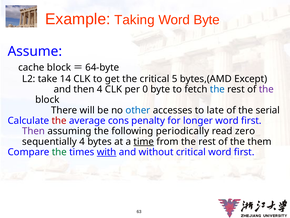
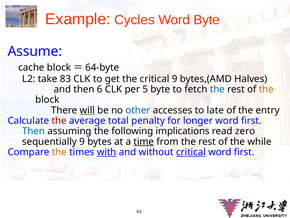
Taking: Taking -> Cycles (134, 20)
14: 14 -> 83 (65, 79)
critical 5: 5 -> 9 (175, 79)
Except: Except -> Halves (251, 79)
then 4: 4 -> 6 (100, 89)
0: 0 -> 5 (145, 89)
the colour: purple -> orange (266, 89)
will underline: none -> present (87, 110)
serial: serial -> entry (268, 110)
cons: cons -> total (118, 120)
Then colour: purple -> blue (34, 131)
periodically: periodically -> implications (183, 131)
sequentially 4: 4 -> 9 (82, 141)
them: them -> while (260, 141)
the colour: green -> orange (59, 152)
critical underline: none -> present (191, 152)
